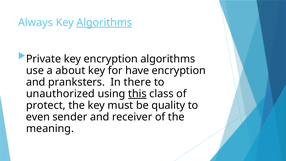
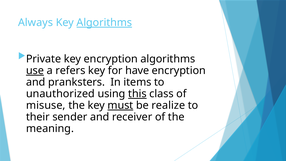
use underline: none -> present (35, 71)
about: about -> refers (70, 71)
there: there -> items (137, 82)
protect: protect -> misuse (46, 105)
must underline: none -> present (120, 105)
quality: quality -> realize (168, 105)
even: even -> their (38, 117)
